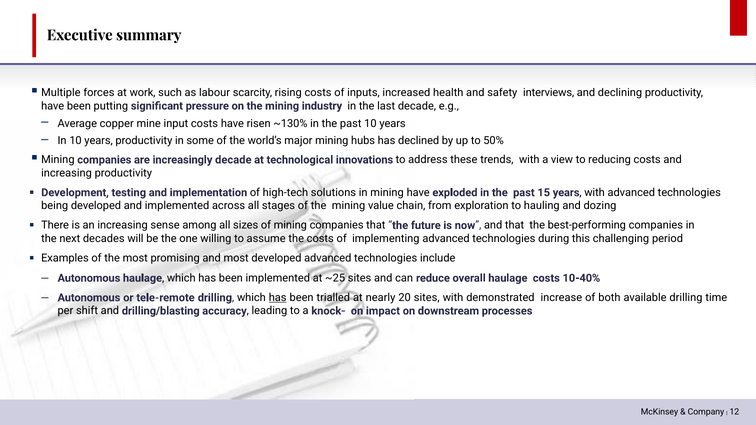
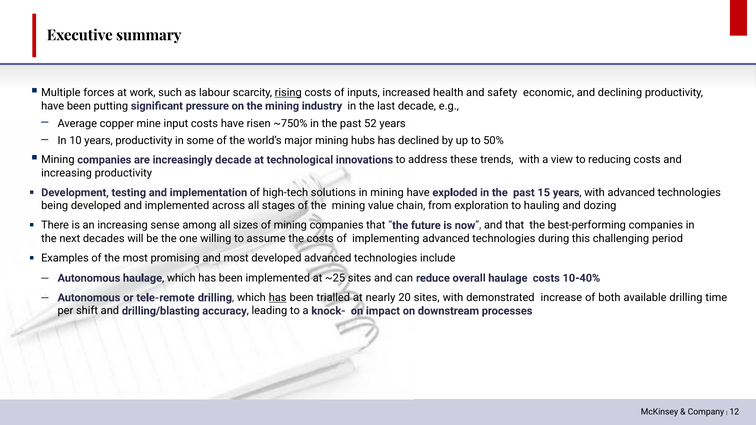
rising underline: none -> present (288, 93)
interviews: interviews -> economic (549, 93)
~130%: ~130% -> ~750% (290, 124)
past 10: 10 -> 52 (370, 124)
